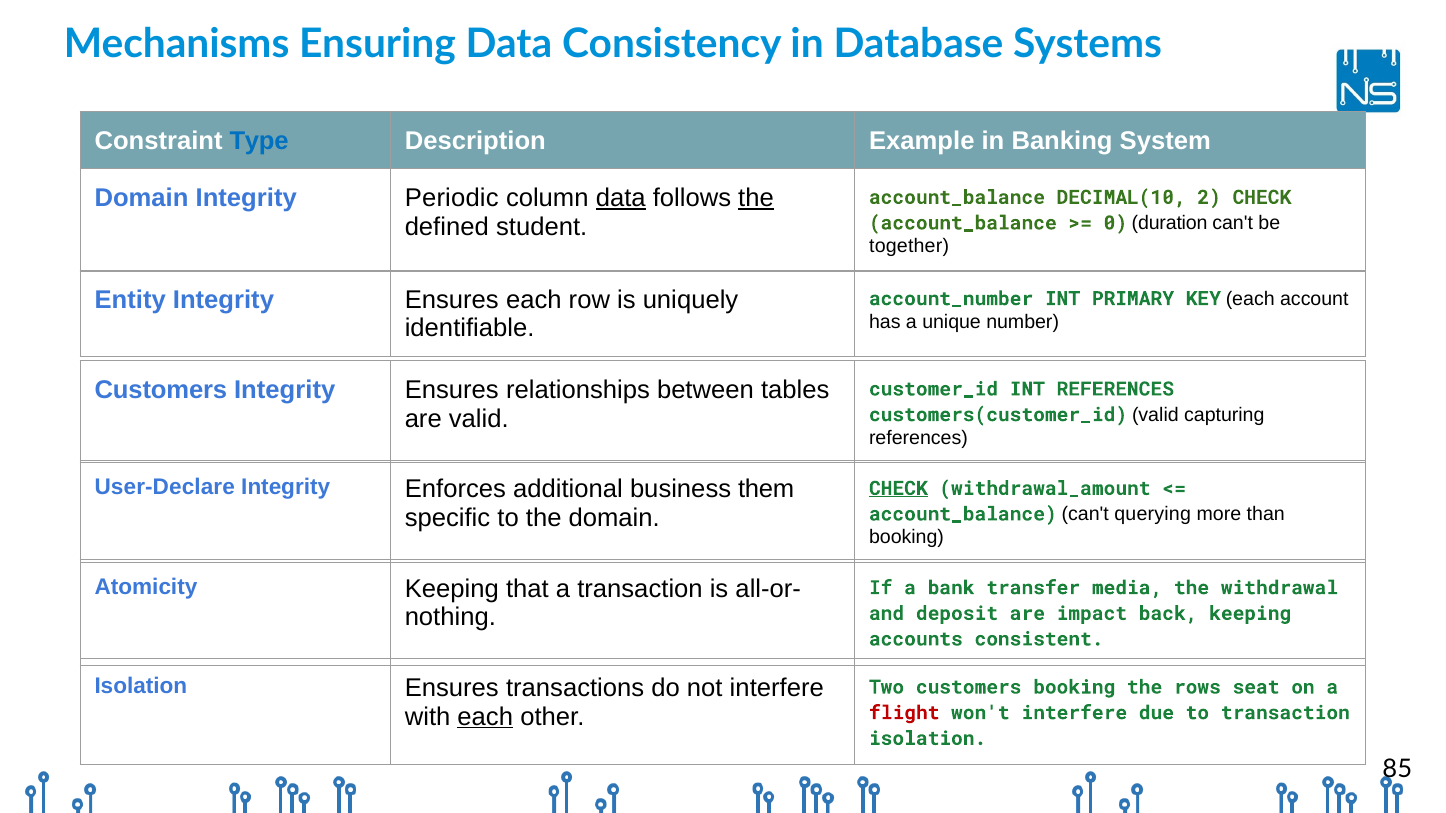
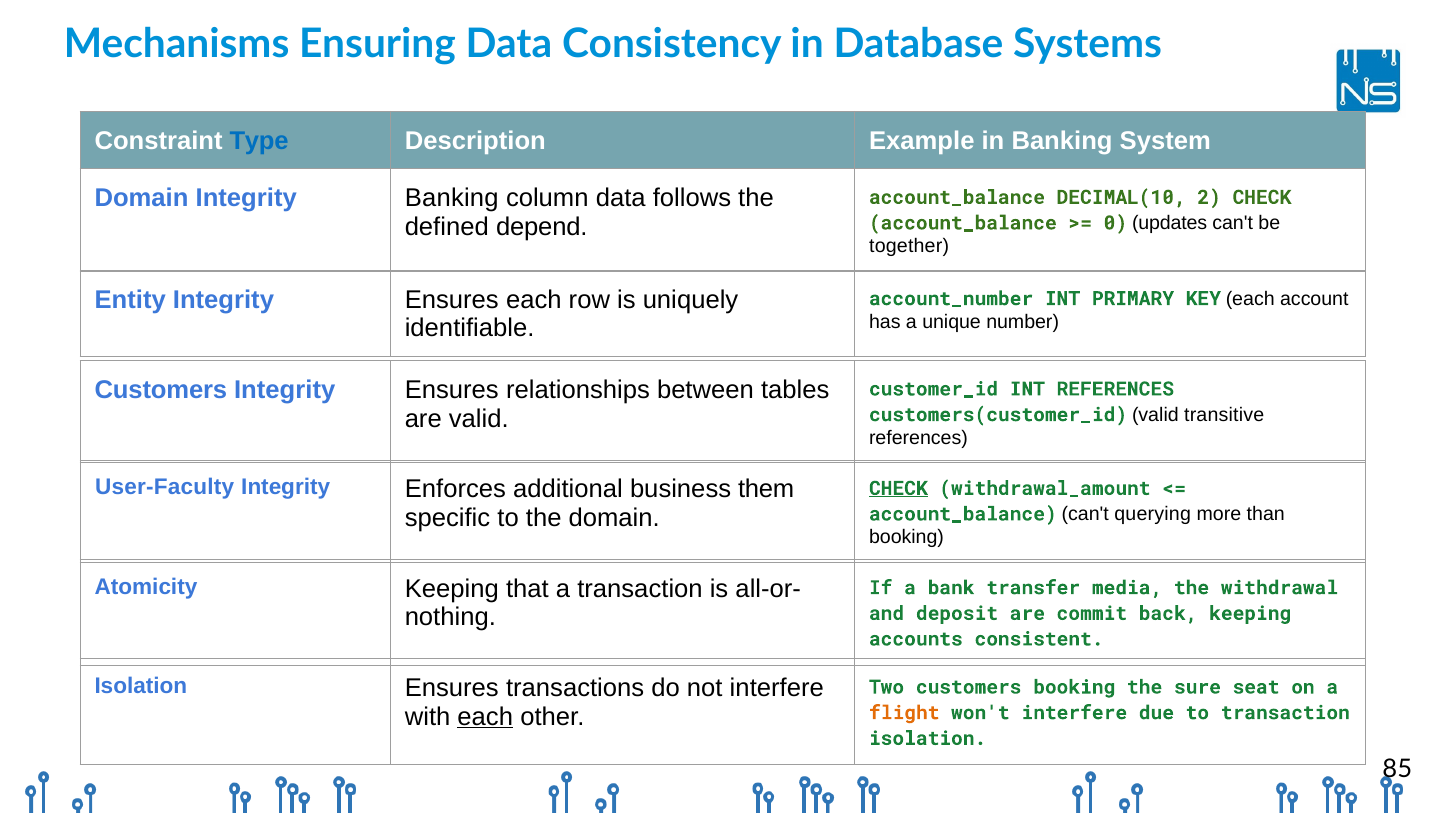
Integrity Periodic: Periodic -> Banking (452, 198)
data underline: present -> none (621, 198)
the underline: present -> none (756, 198)
student: student -> depend (542, 227)
duration: duration -> updates (1170, 223)
capturing: capturing -> transitive (1224, 415)
User-Declare: User-Declare -> User-Faculty (165, 488)
impact: impact -> commit (1092, 614)
rows: rows -> sure (1197, 687)
flight colour: red -> orange (904, 713)
